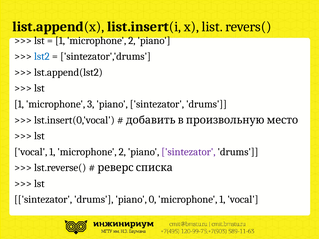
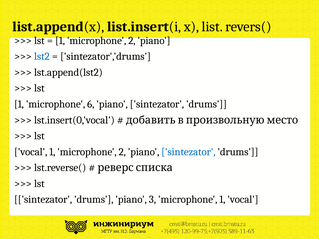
3: 3 -> 6 (91, 104)
sintezator colour: purple -> blue (188, 152)
0: 0 -> 3 (152, 200)
